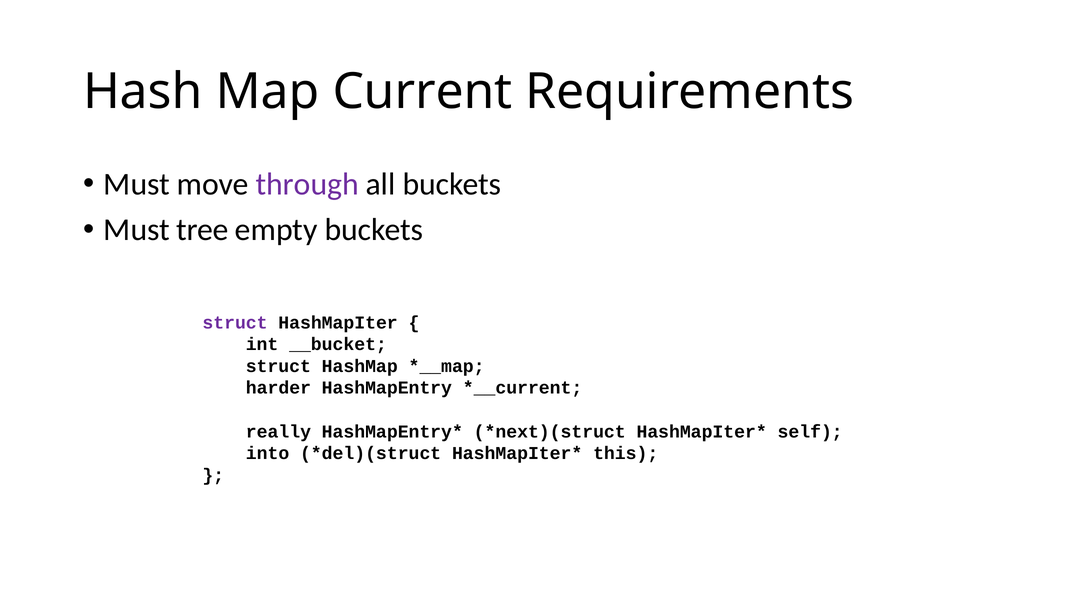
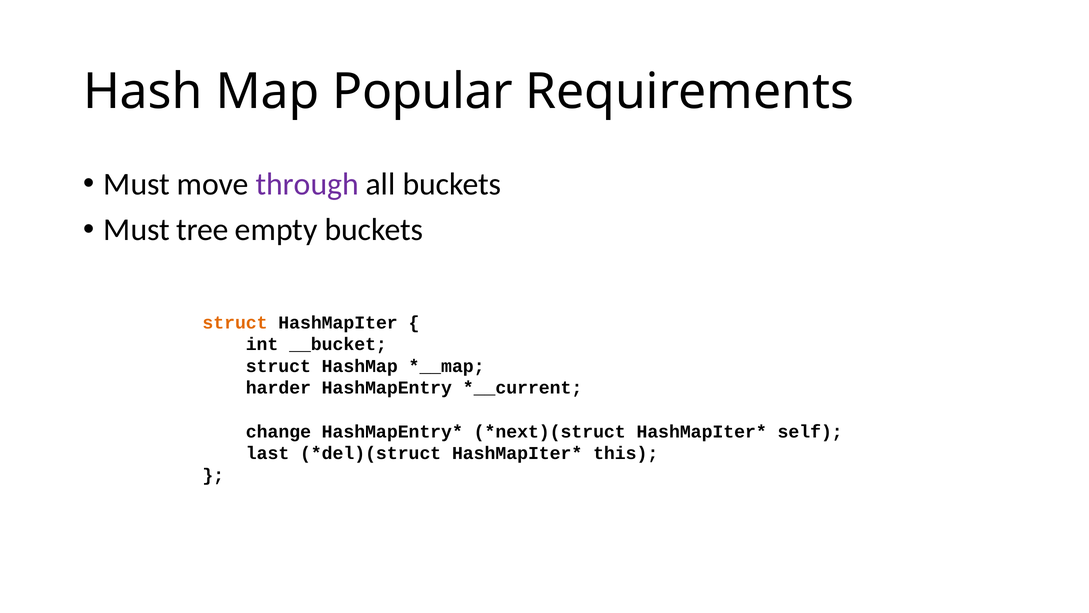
Current: Current -> Popular (423, 91)
struct colour: purple -> orange (235, 322)
really: really -> change (278, 431)
into: into -> last (268, 453)
